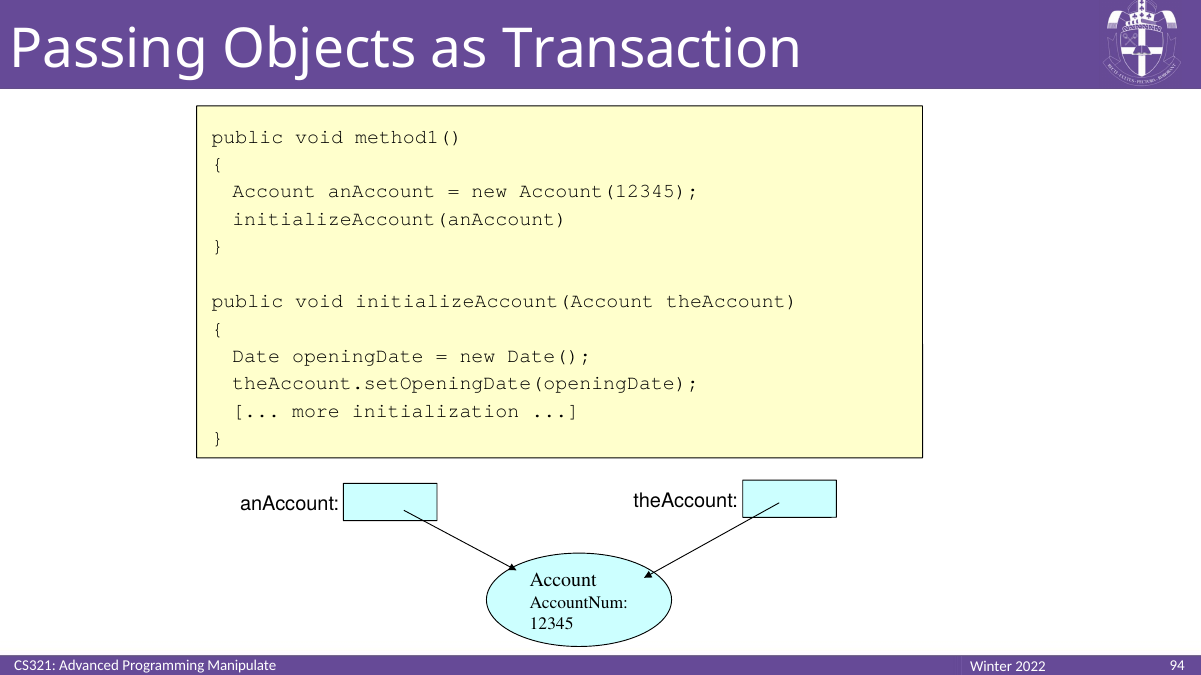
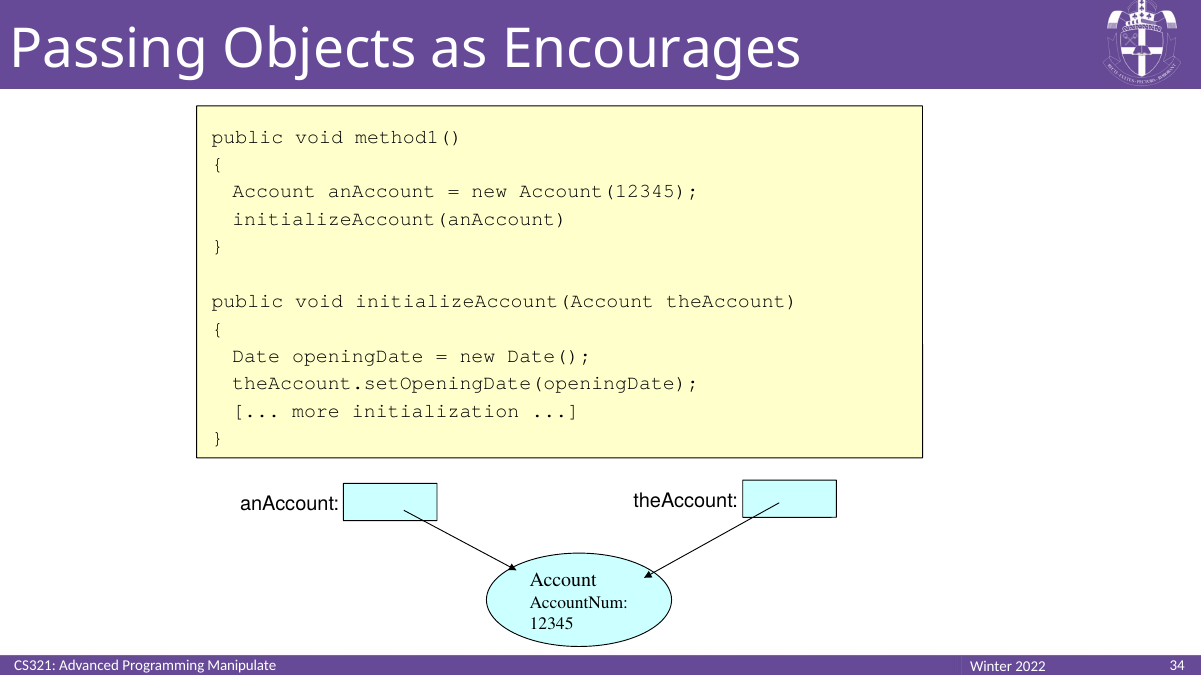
Transaction: Transaction -> Encourages (652, 49)
94: 94 -> 34 (1177, 666)
